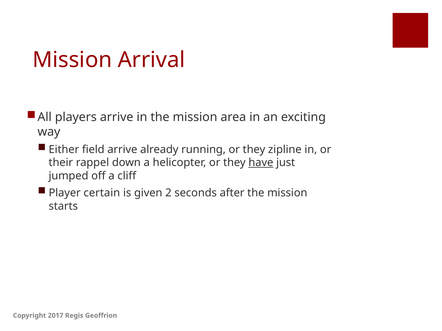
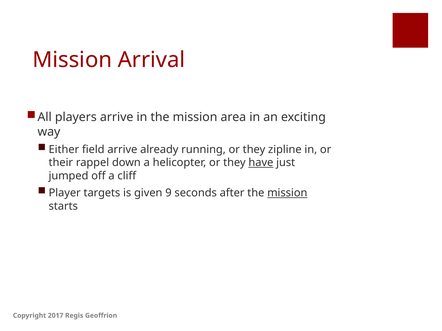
certain: certain -> targets (102, 193)
2: 2 -> 9 (168, 193)
mission underline: none -> present (287, 193)
